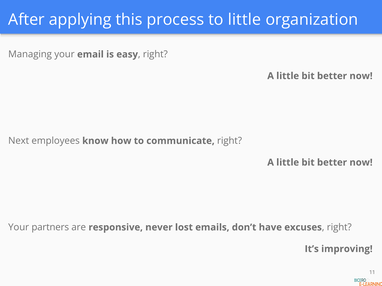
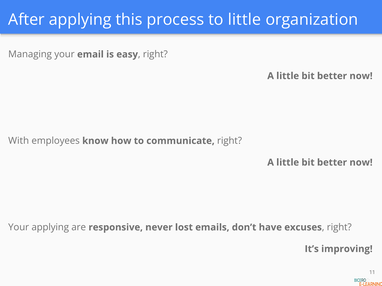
Next: Next -> With (19, 141)
Your partners: partners -> applying (50, 228)
